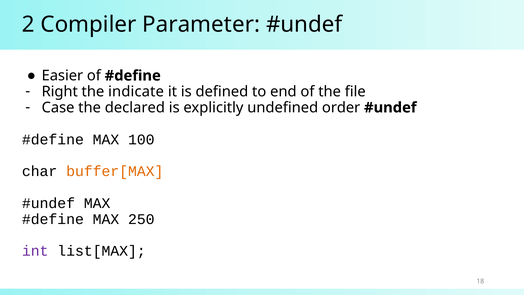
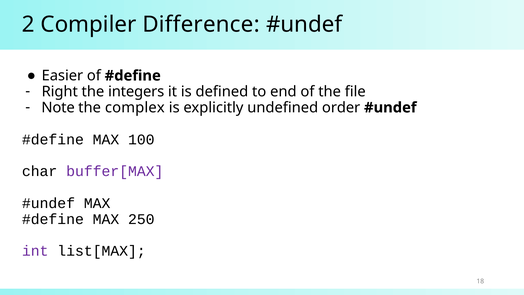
Parameter: Parameter -> Difference (201, 24)
indicate: indicate -> integers (136, 92)
Case: Case -> Note (58, 107)
declared: declared -> complex (135, 107)
buffer[MAX colour: orange -> purple (115, 171)
